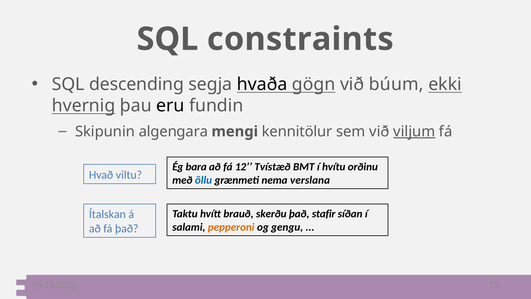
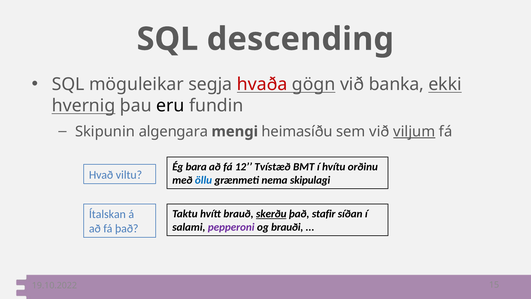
constraints: constraints -> descending (300, 39)
descending: descending -> möguleikar (136, 84)
hvaða colour: black -> red (262, 84)
búum: búum -> banka (396, 84)
kennitölur: kennitölur -> heimasíðu (297, 131)
verslana: verslana -> skipulagi (310, 180)
skerðu underline: none -> present (271, 214)
pepperoni colour: orange -> purple (231, 227)
gengu: gengu -> brauði (287, 227)
